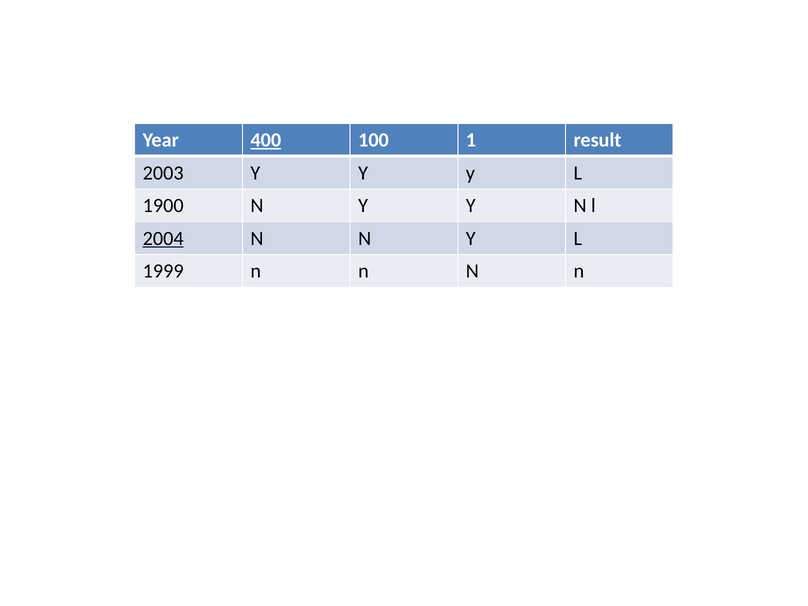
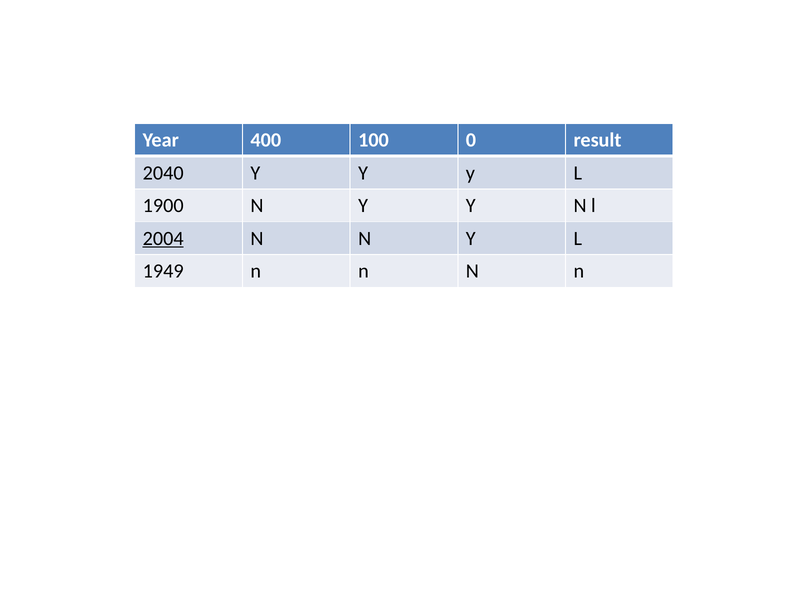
400 underline: present -> none (266, 140)
1: 1 -> 0 (471, 140)
2003: 2003 -> 2040 (163, 173)
1999: 1999 -> 1949 (163, 271)
